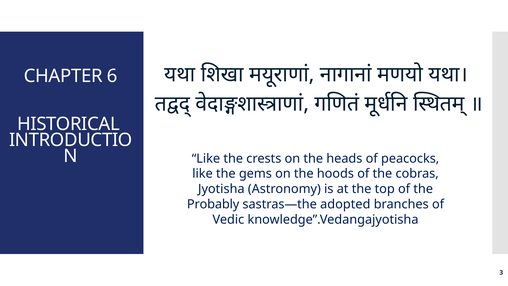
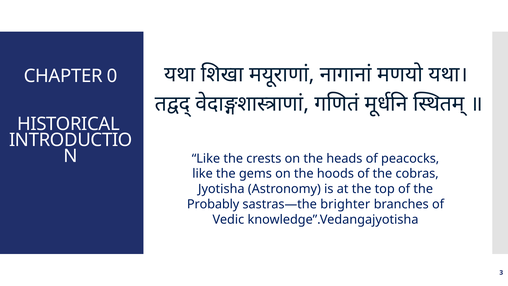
6: 6 -> 0 (112, 76)
adopted: adopted -> brighter (345, 204)
